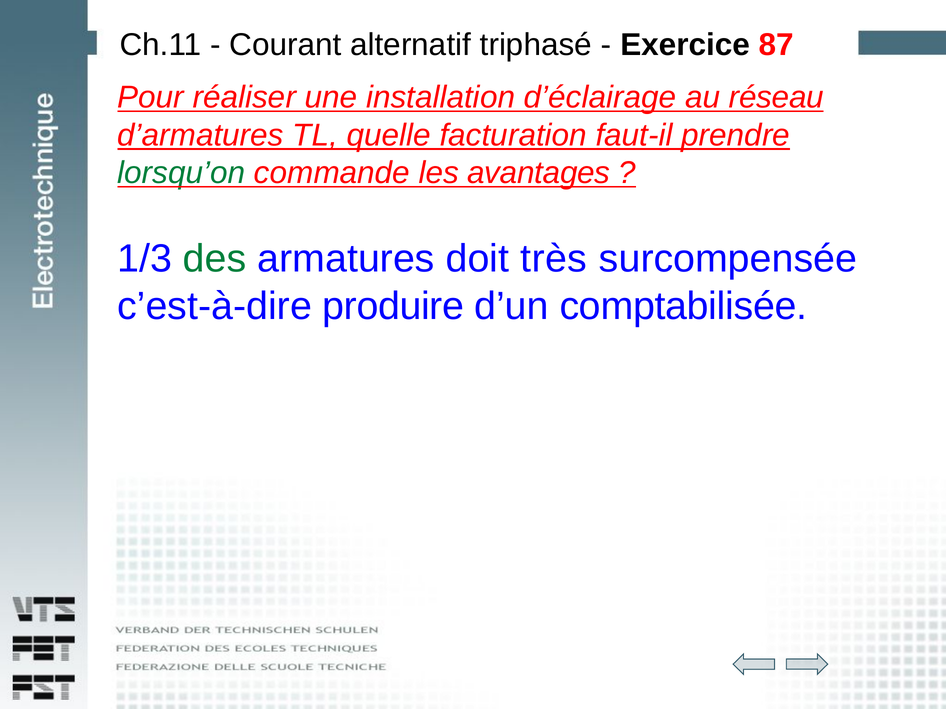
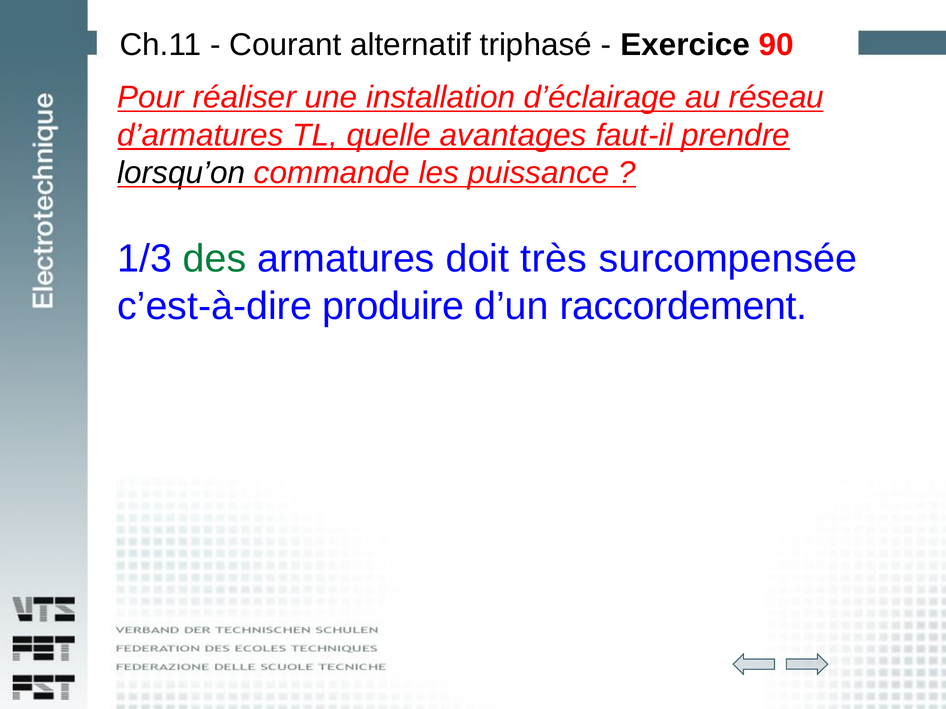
87: 87 -> 90 (776, 45)
facturation: facturation -> avantages (513, 135)
lorsqu’on colour: green -> black (181, 173)
avantages: avantages -> puissance (539, 173)
comptabilisée: comptabilisée -> raccordement (683, 306)
